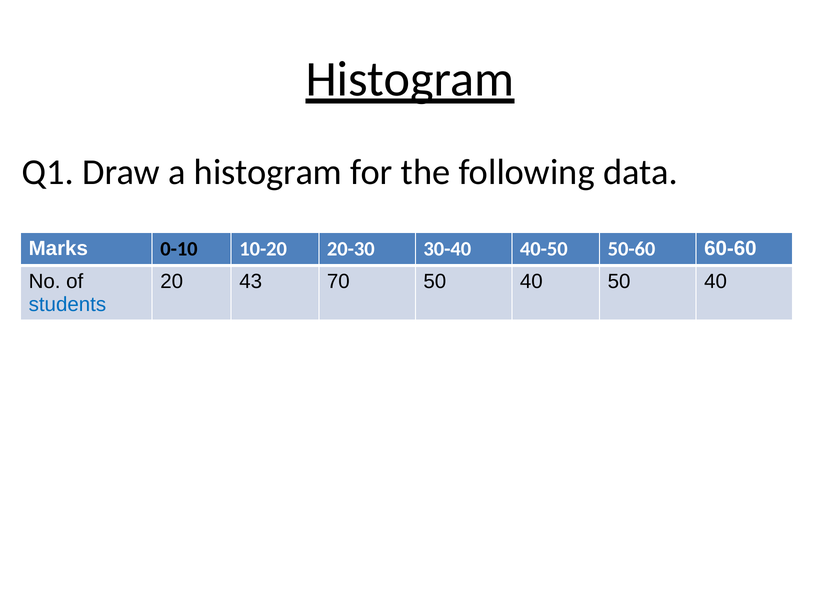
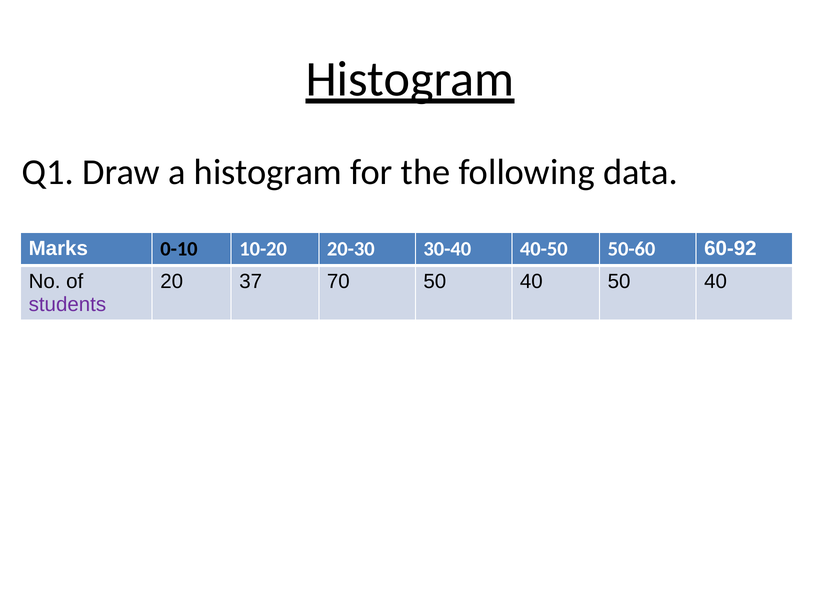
60-60: 60-60 -> 60-92 (730, 248)
43: 43 -> 37 (251, 282)
students colour: blue -> purple (67, 304)
